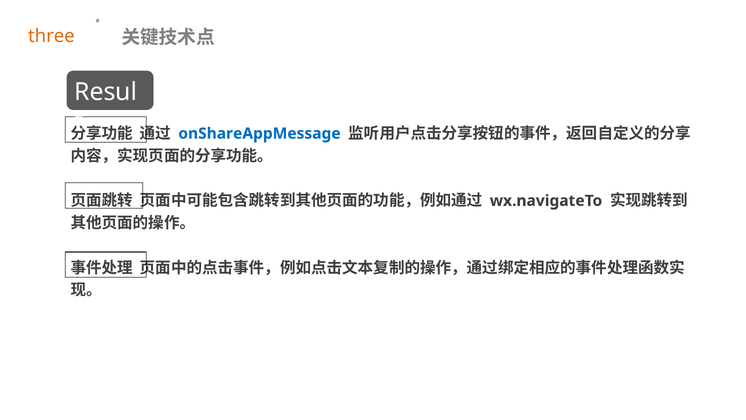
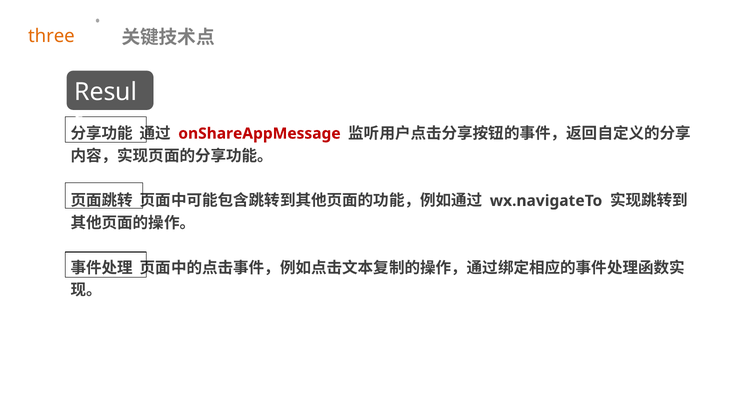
onShareAppMessage colour: blue -> red (259, 133)
